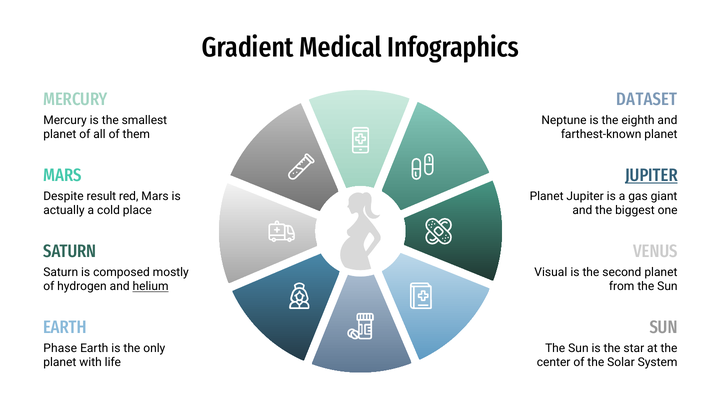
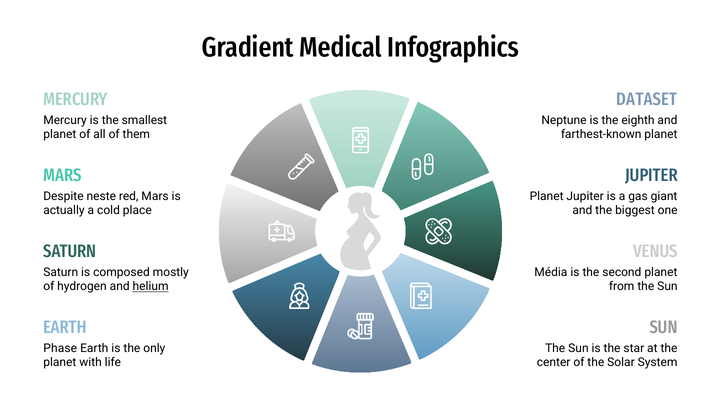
JUPITER underline: present -> none (651, 175)
result: result -> neste (101, 196)
Visual: Visual -> Média (551, 272)
